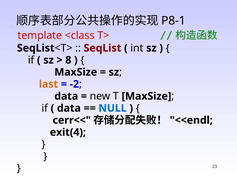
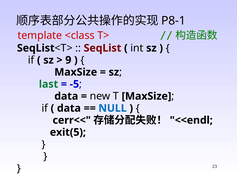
8: 8 -> 9 (68, 60)
last colour: orange -> green (49, 84)
-2: -2 -> -5 (74, 84)
exit(4: exit(4 -> exit(5 (68, 132)
